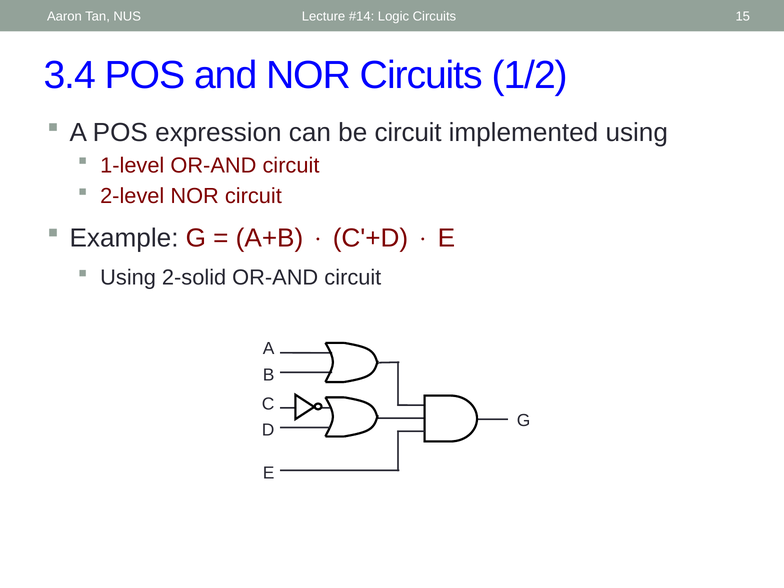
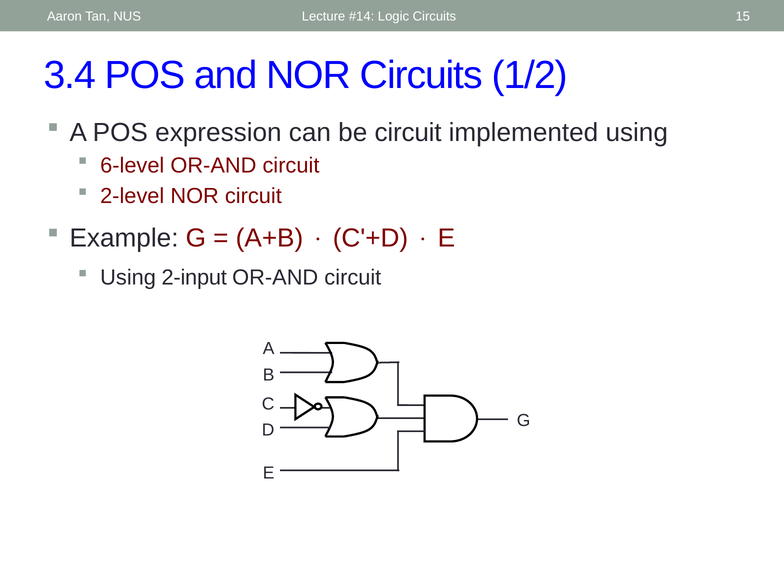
1-level: 1-level -> 6-level (132, 165)
2-solid: 2-solid -> 2-input (194, 277)
